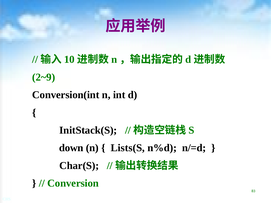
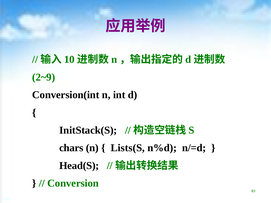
down: down -> chars (71, 148)
Char(S: Char(S -> Head(S (79, 166)
